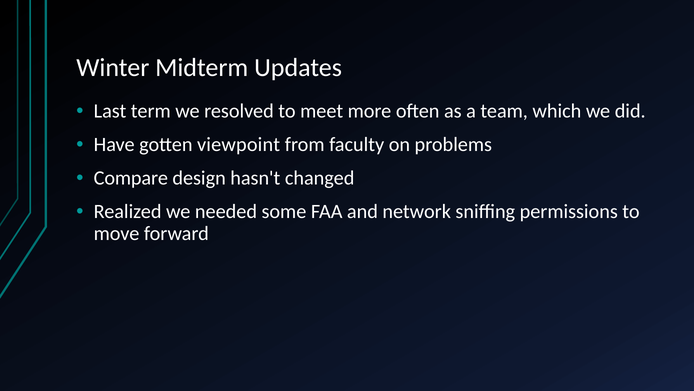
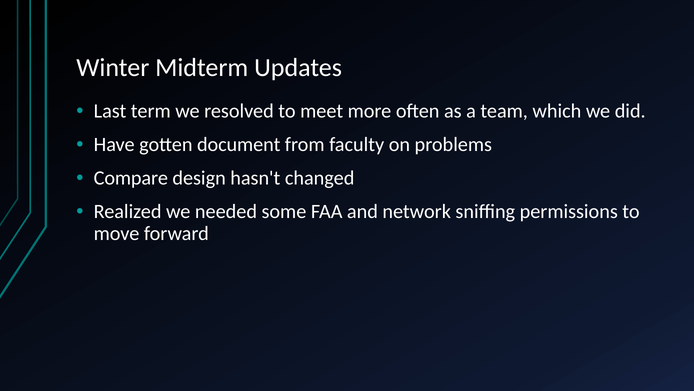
viewpoint: viewpoint -> document (239, 145)
